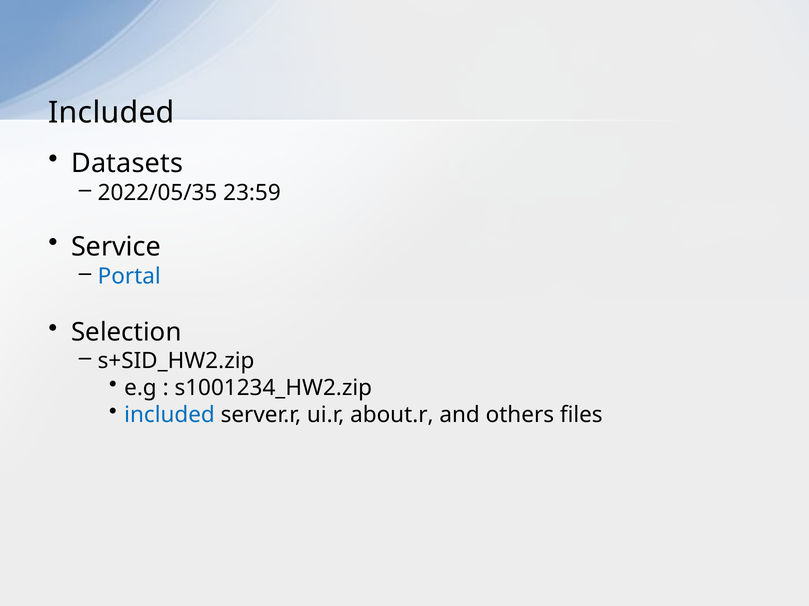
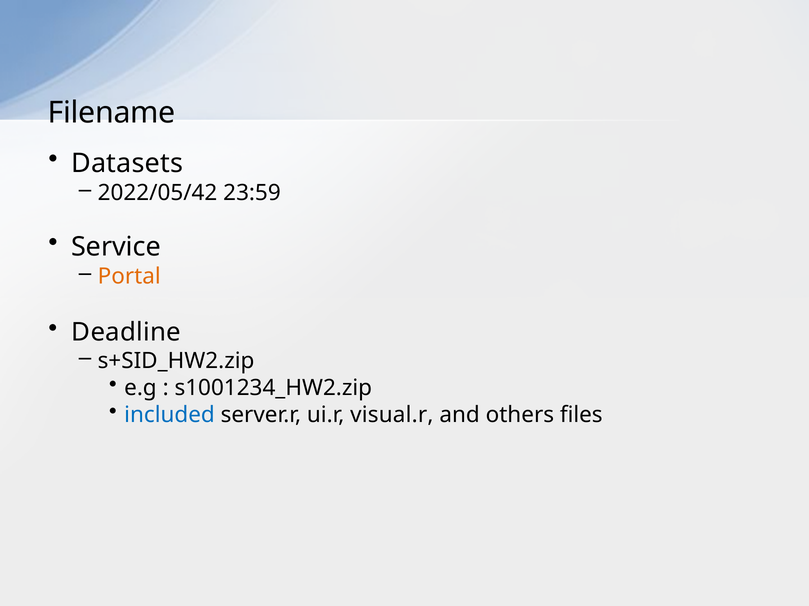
Included: Included -> Filename (112, 113)
2022/05/35: 2022/05/35 -> 2022/05/42 (158, 193)
Portal colour: blue -> orange (129, 277)
Selection: Selection -> Deadline (126, 333)
about.r: about.r -> visual.r (392, 415)
